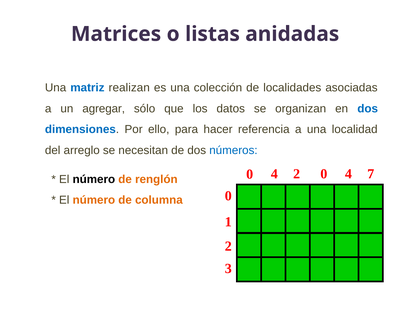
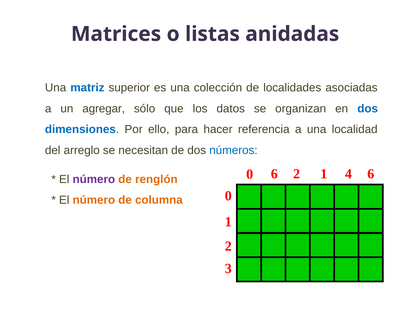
realizan: realizan -> superior (129, 88)
4: 4 -> 6 (274, 174)
2 0: 0 -> 1 (324, 174)
4 7: 7 -> 6 (371, 174)
número colour: black -> purple (94, 180)
